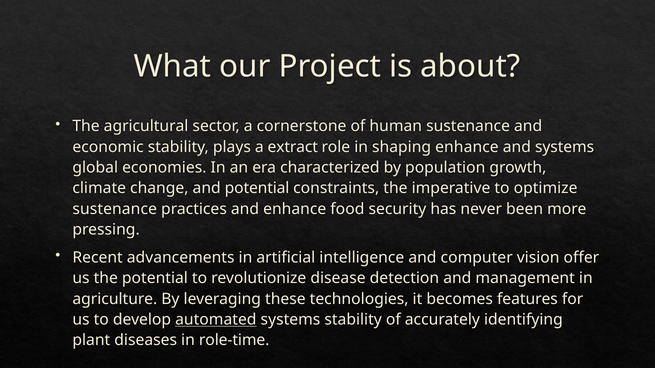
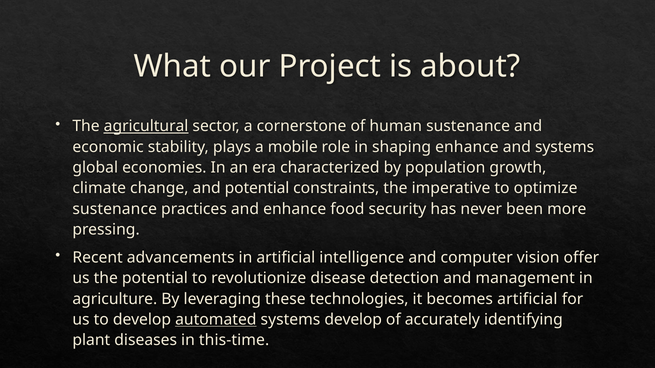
agricultural underline: none -> present (146, 126)
extract: extract -> mobile (293, 147)
becomes features: features -> artificial (527, 299)
systems stability: stability -> develop (353, 320)
role-time: role-time -> this-time (234, 341)
